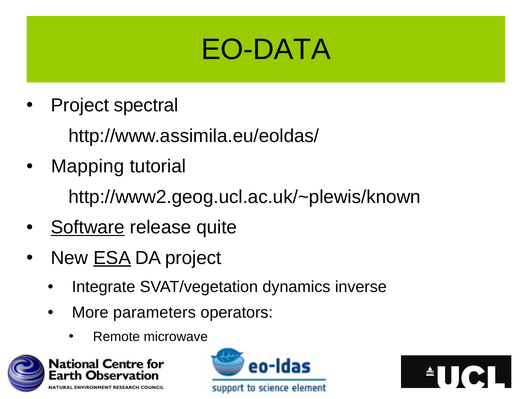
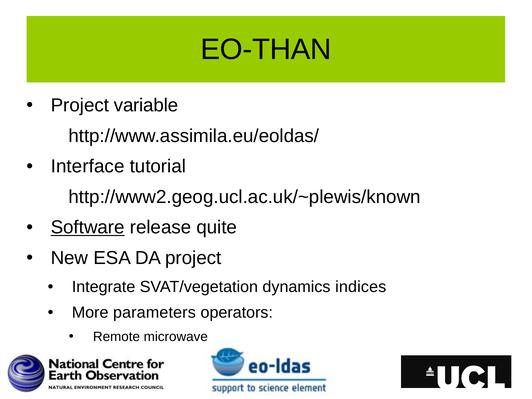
EO-DATA: EO-DATA -> EO-THAN (266, 49)
spectral: spectral -> variable (146, 105)
Mapping: Mapping -> Interface (88, 166)
ESA underline: present -> none (112, 258)
inverse: inverse -> indices (361, 287)
